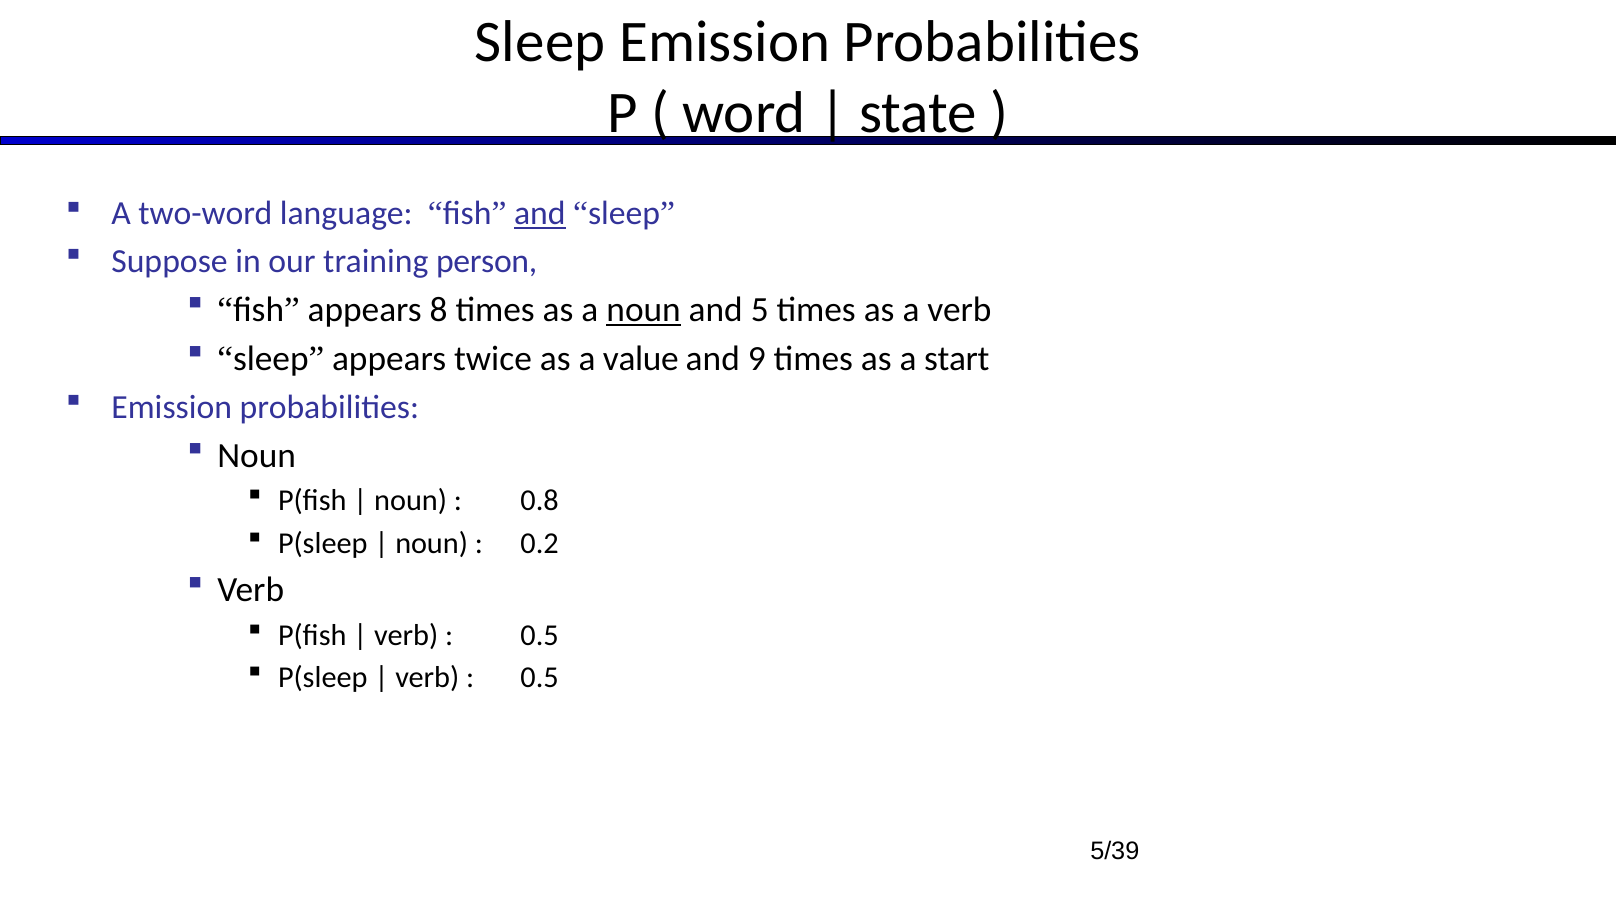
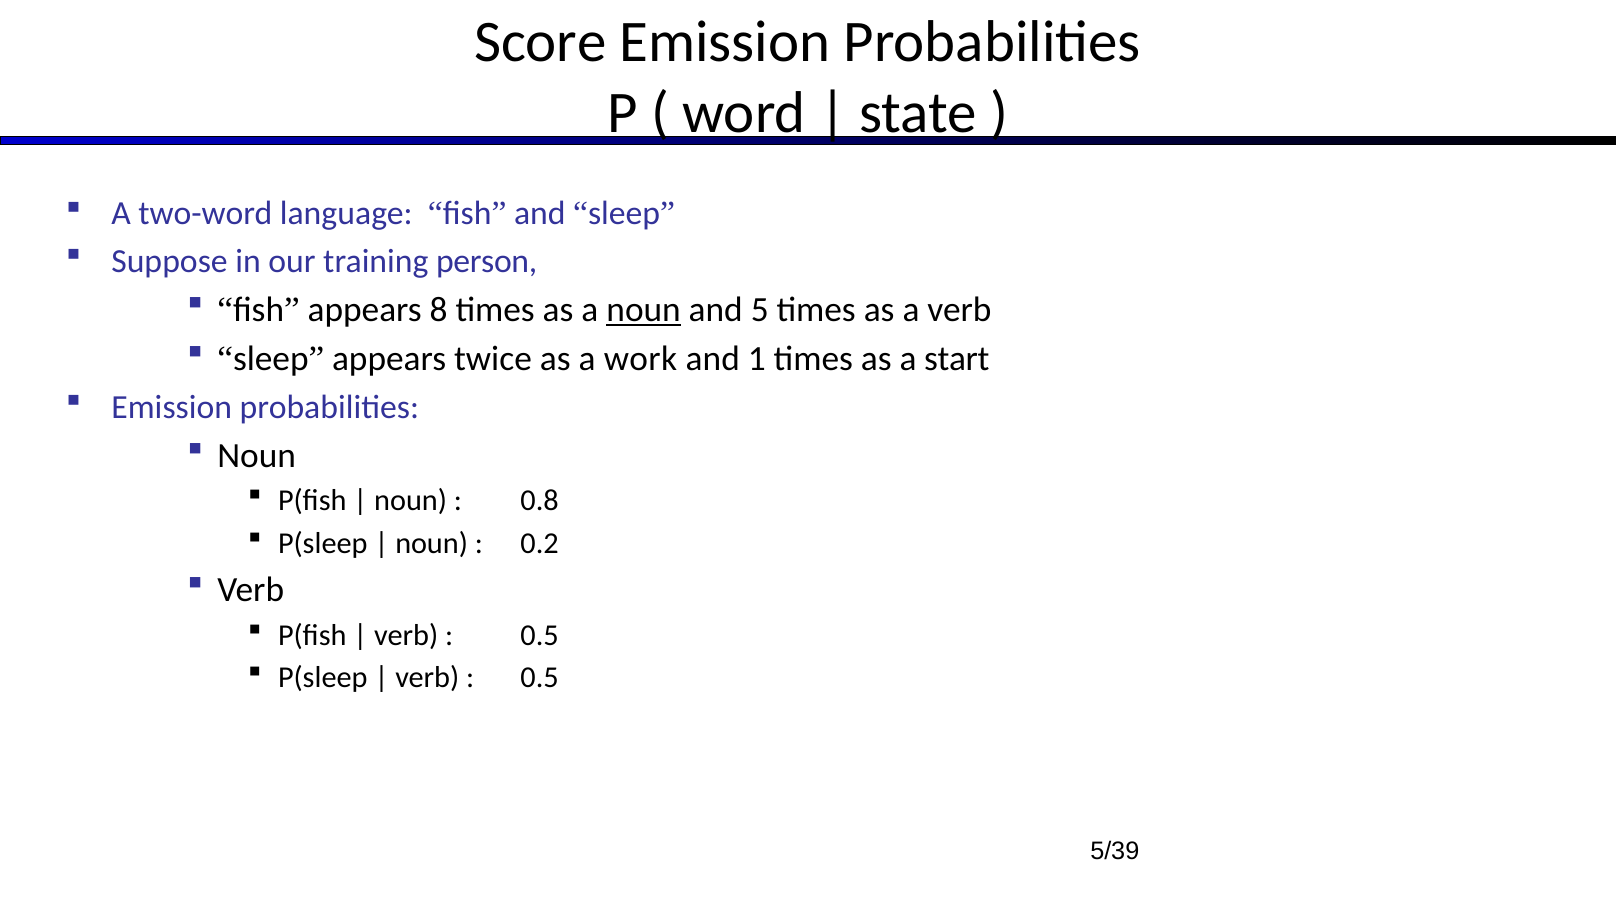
Sleep: Sleep -> Score (540, 42)
and underline: present -> none (540, 214)
value: value -> work (640, 359)
9: 9 -> 1 (757, 359)
